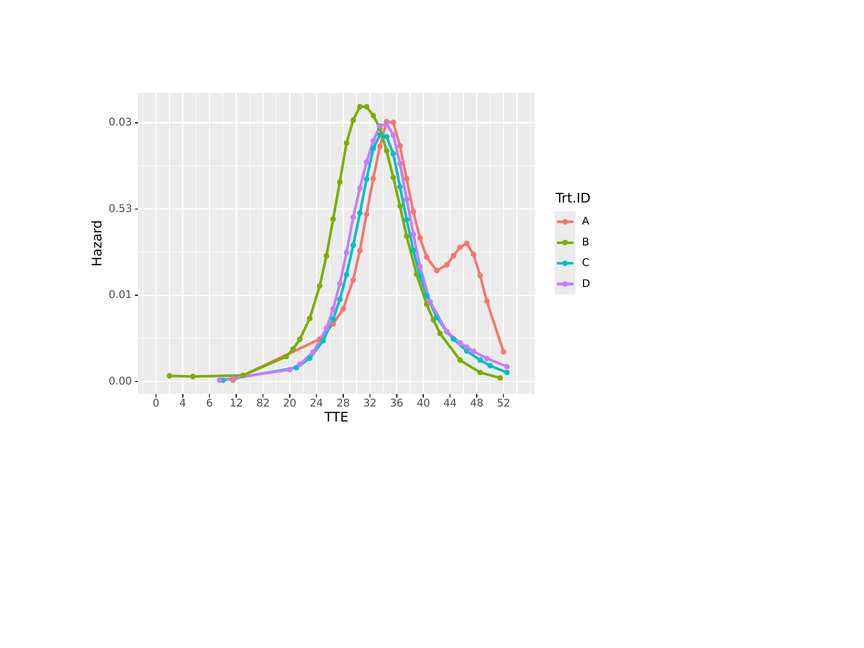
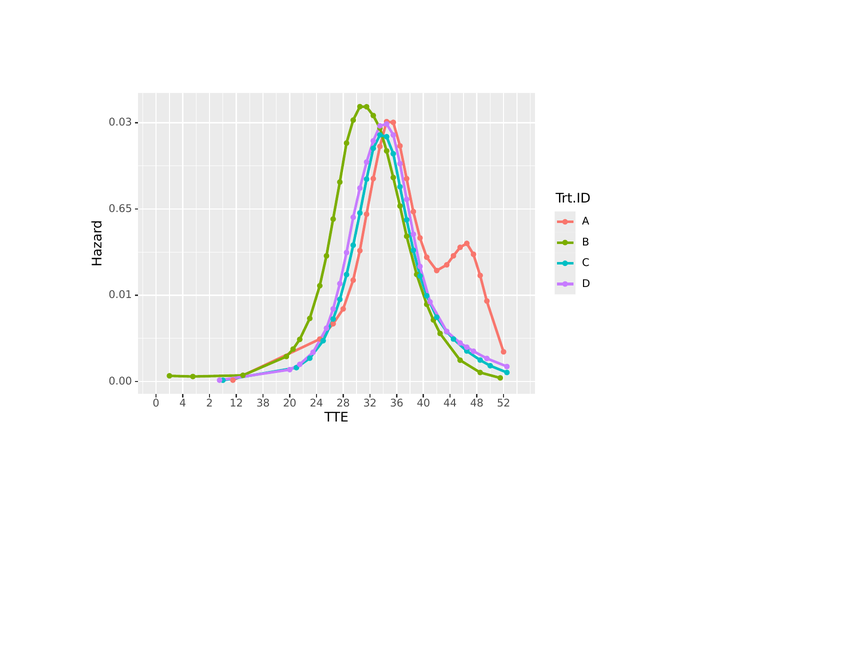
0.53: 0.53 -> 0.65 (120, 209)
6: 6 -> 2 (210, 403)
82: 82 -> 38 (263, 403)
